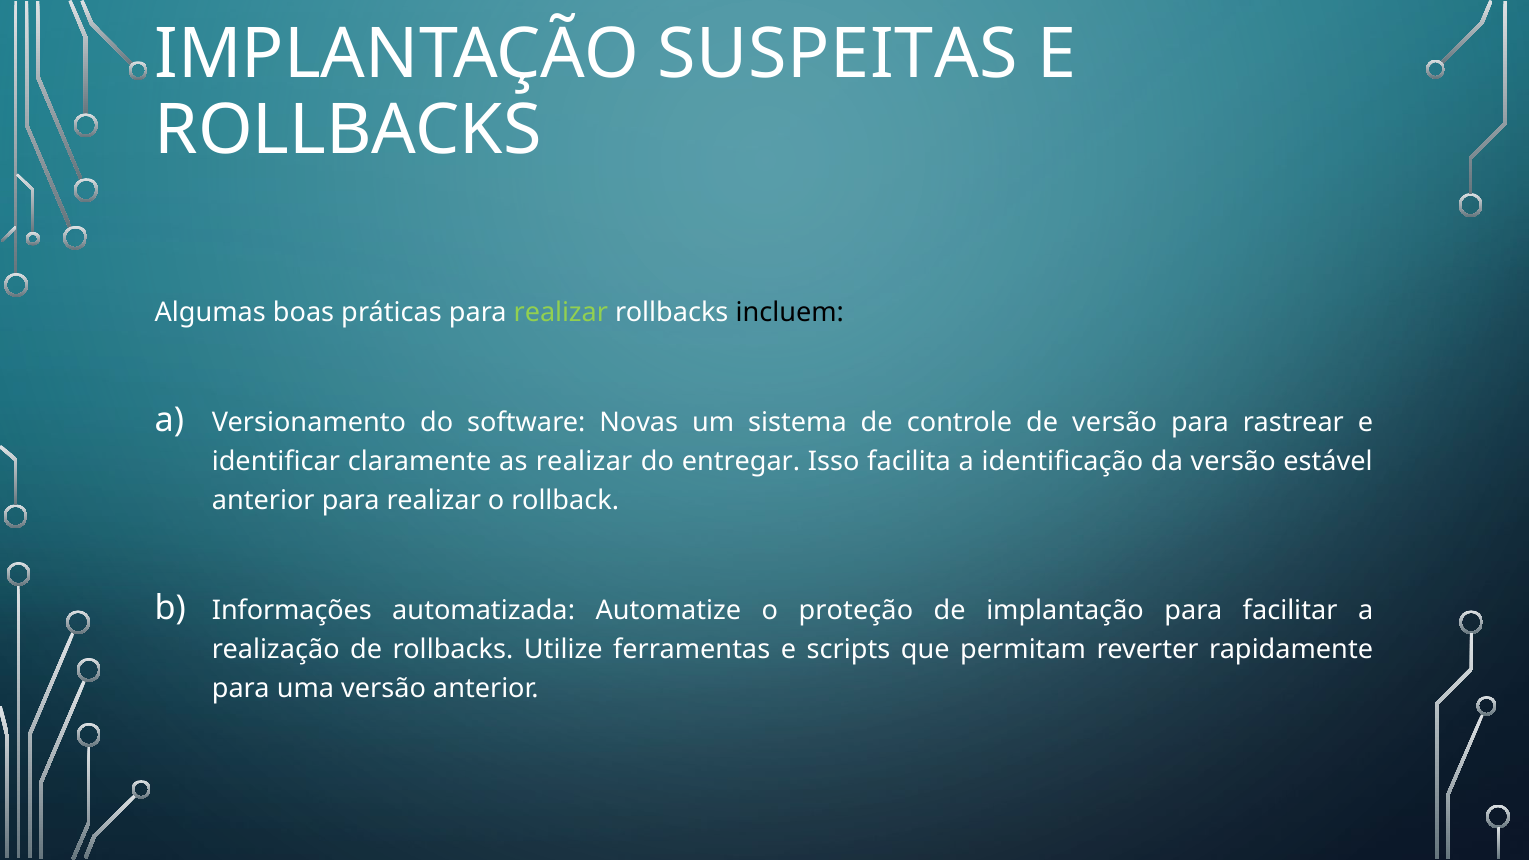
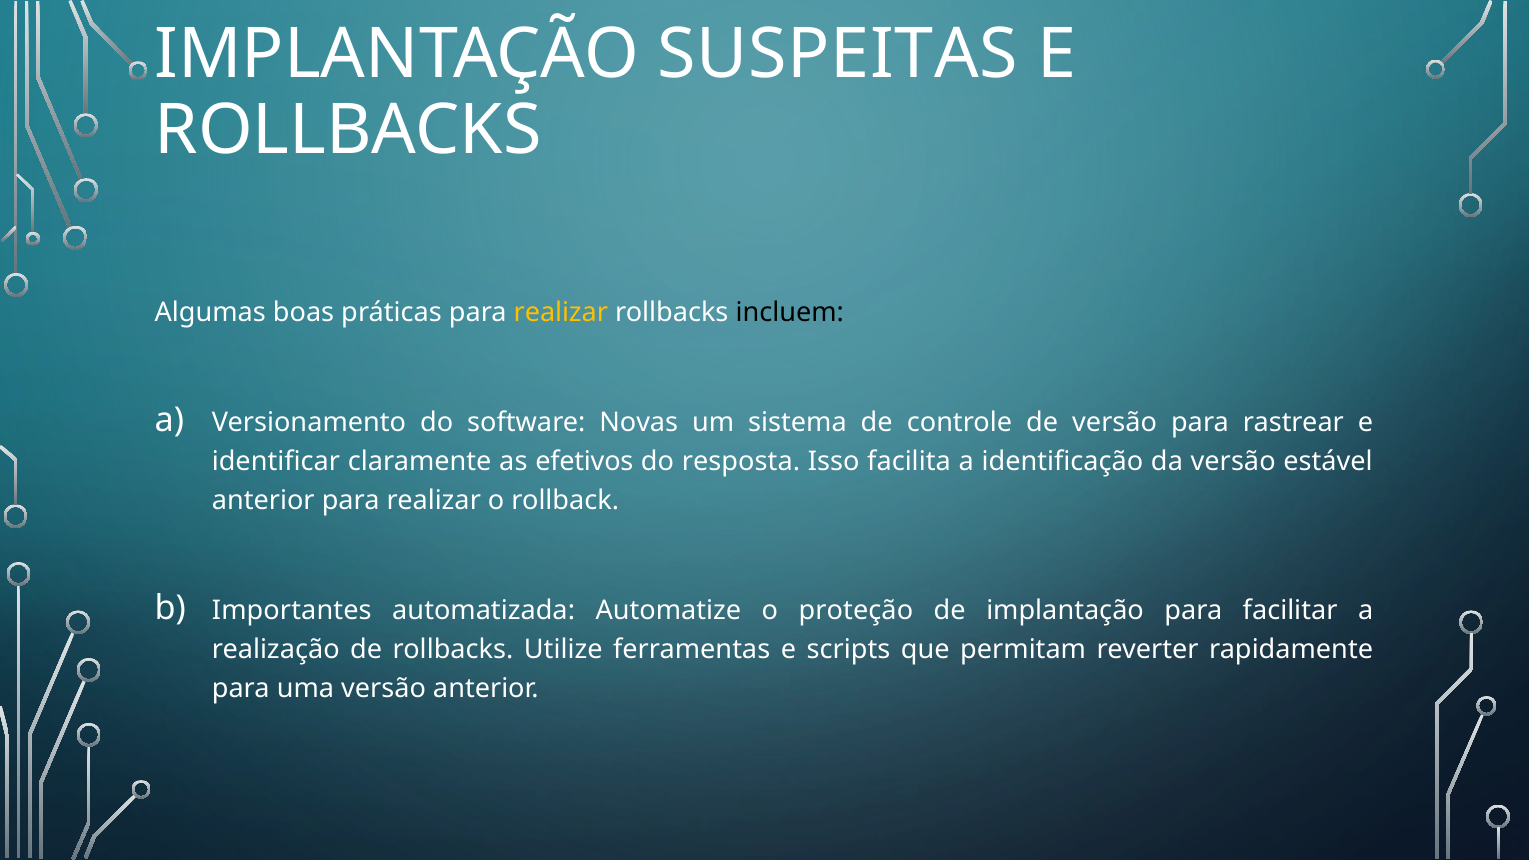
realizar colour: light green -> yellow (561, 313)
as realizar: realizar -> efetivos (584, 461)
entregar: entregar -> resposta (741, 461)
Informações: Informações -> Importantes (292, 610)
